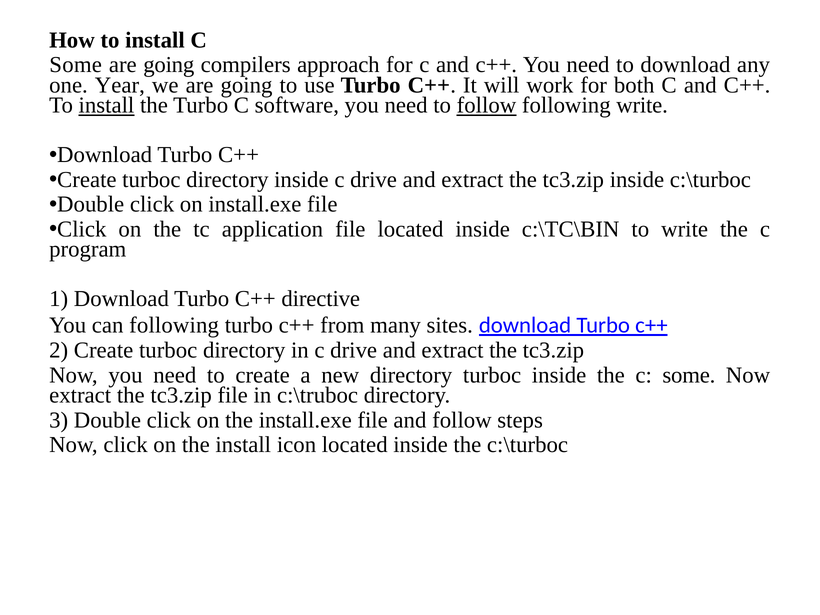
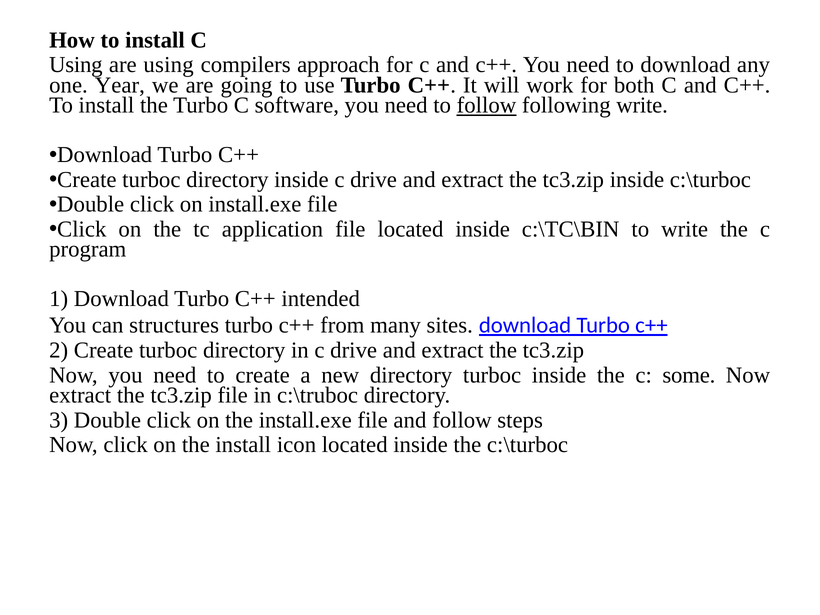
Some: Some -> Using (76, 65)
going: going -> using (169, 65)
install underline: present -> none (106, 105)
directive: directive -> intended (321, 299)
can following: following -> structures (174, 325)
